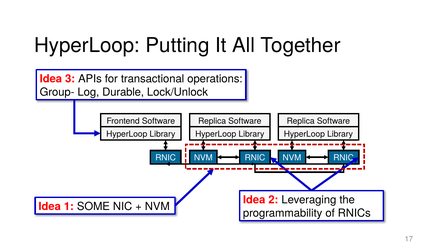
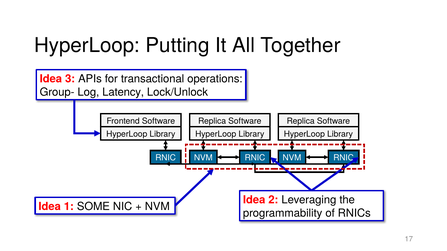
Durable: Durable -> Latency (123, 92)
